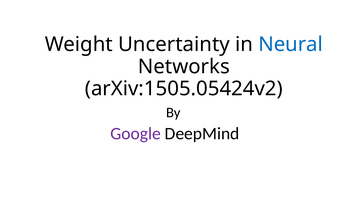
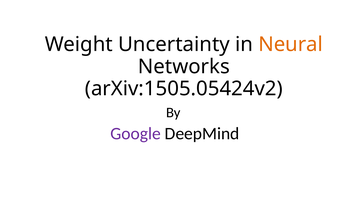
Neural colour: blue -> orange (291, 44)
